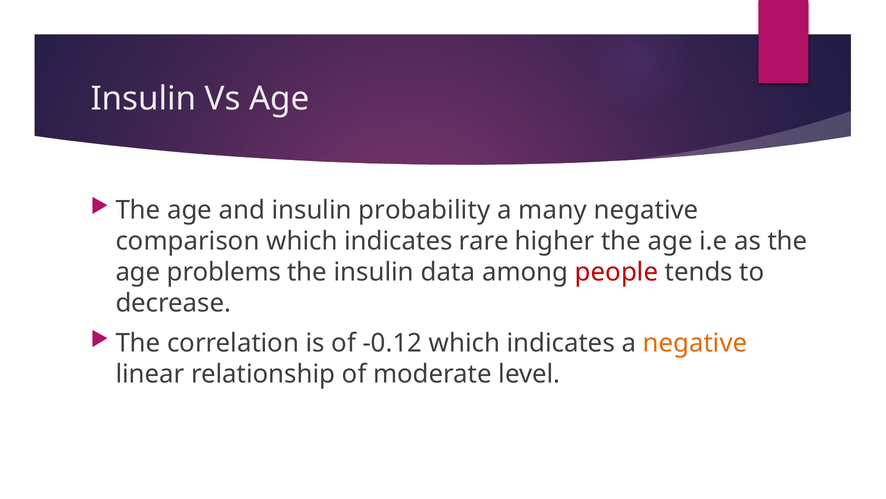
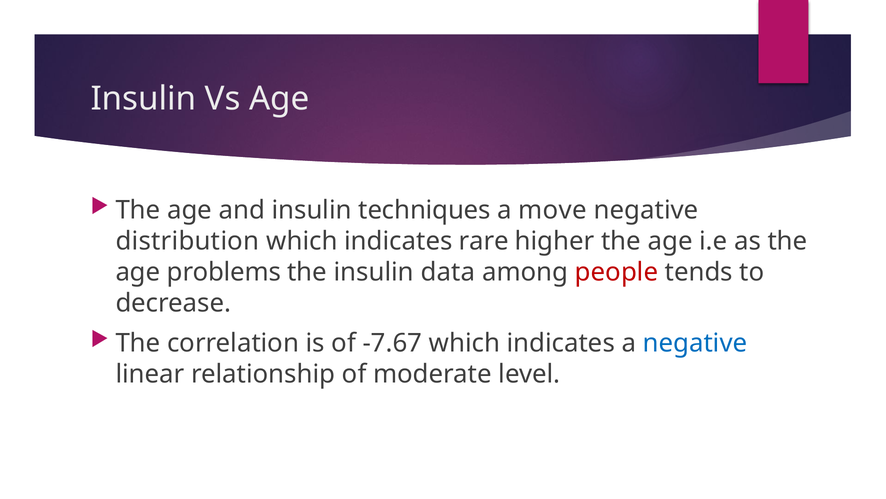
probability: probability -> techniques (425, 210)
many: many -> move (553, 210)
comparison: comparison -> distribution (187, 241)
-0.12: -0.12 -> -7.67 (392, 343)
negative colour: orange -> blue (695, 343)
